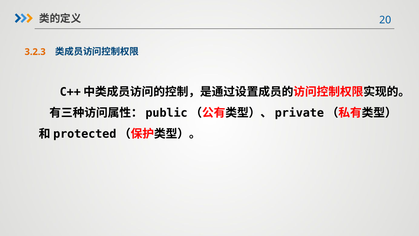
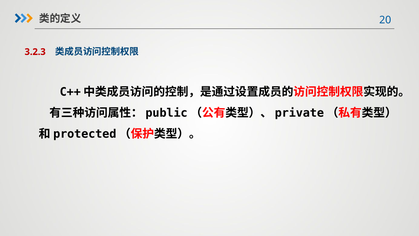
3.2.3 colour: orange -> red (35, 52)
